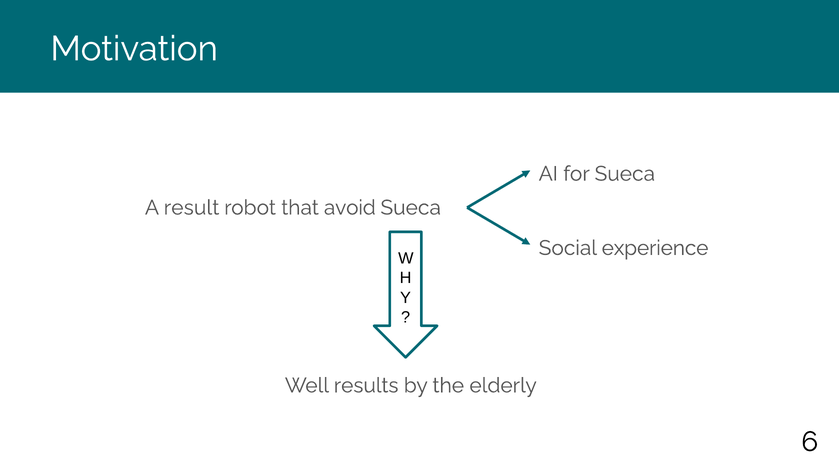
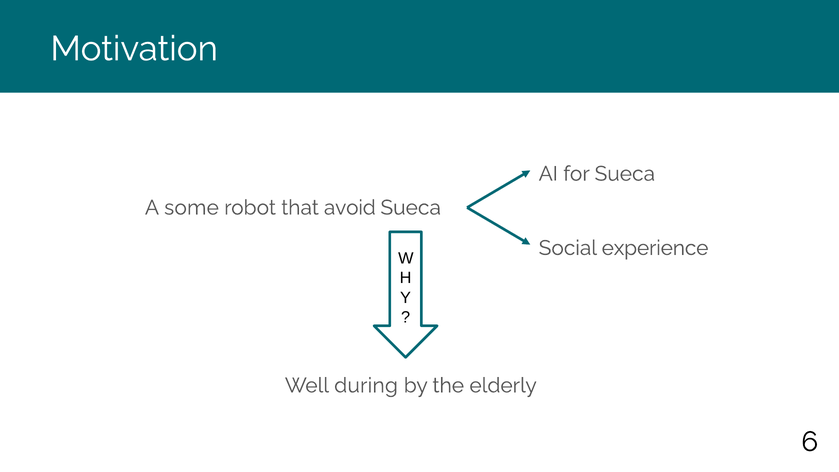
result: result -> some (191, 208)
results: results -> during (366, 385)
